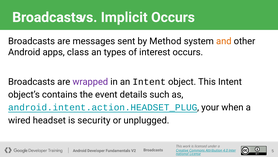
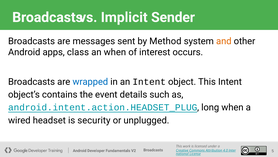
Implicit Occurs: Occurs -> Sender (173, 17)
an types: types -> when (115, 52)
wrapped colour: purple -> blue (90, 82)
your: your -> long (210, 107)
